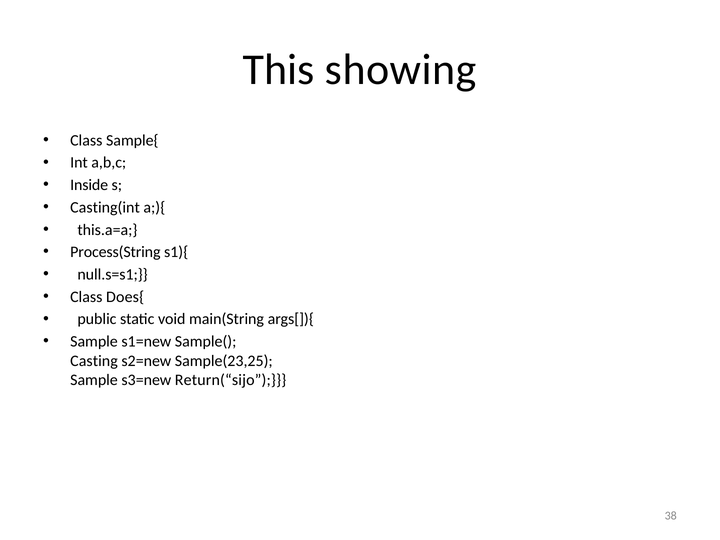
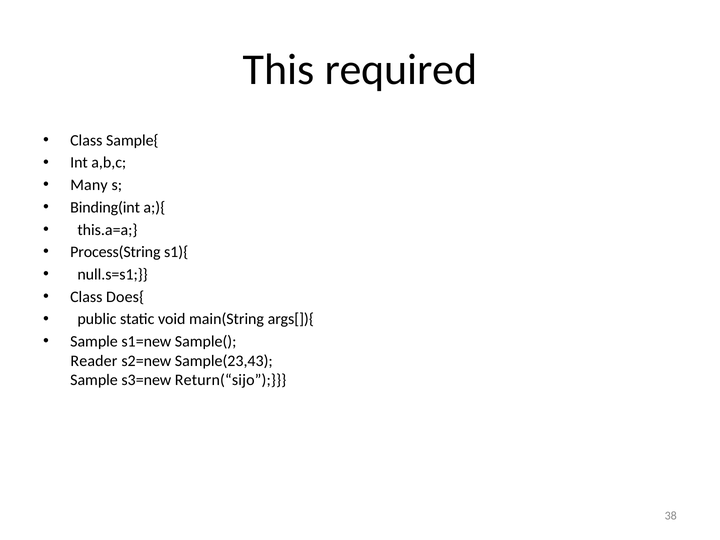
showing: showing -> required (401, 70)
Inside: Inside -> Many (89, 185)
Casting(int: Casting(int -> Binding(int (105, 207)
Casting: Casting -> Reader (94, 361)
Sample(23,25: Sample(23,25 -> Sample(23,43 (224, 361)
